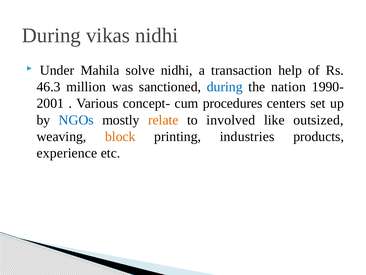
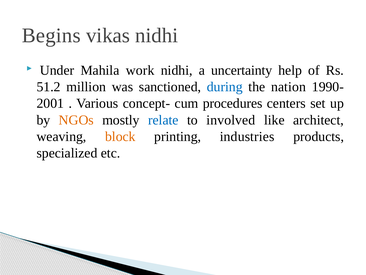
During: During -> Begins (51, 35)
solve: solve -> work (140, 70)
transaction: transaction -> uncertainty (242, 70)
46.3: 46.3 -> 51.2 (49, 87)
NGOs colour: blue -> orange (76, 120)
relate colour: orange -> blue (163, 120)
outsized: outsized -> architect (318, 120)
experience: experience -> specialized (67, 153)
